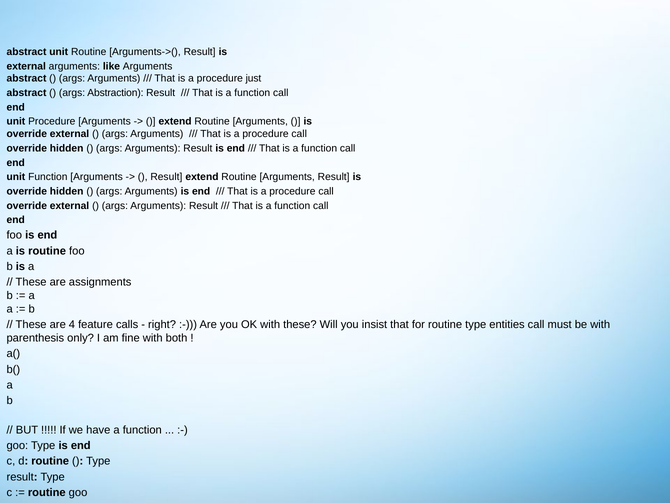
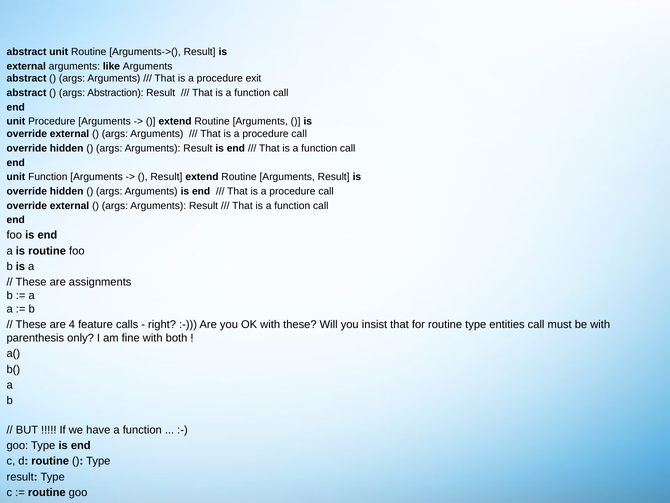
procedure just: just -> exit (253, 78)
